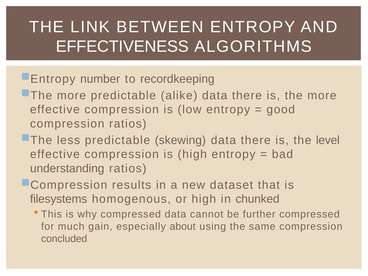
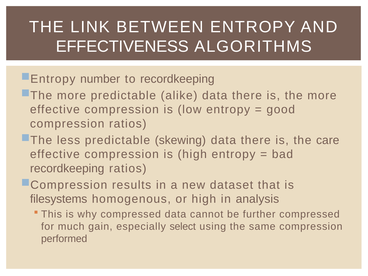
level: level -> care (328, 140)
understanding: understanding -> recordkeeping (67, 168)
chunked: chunked -> analysis (257, 199)
about: about -> select (183, 226)
concluded: concluded -> performed (64, 239)
